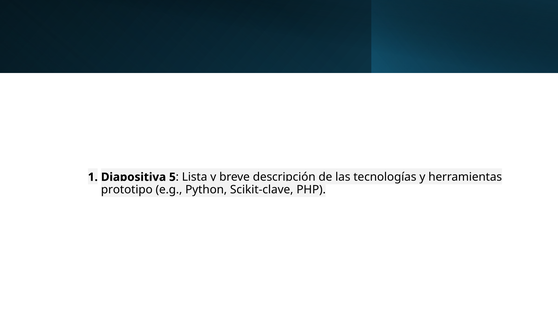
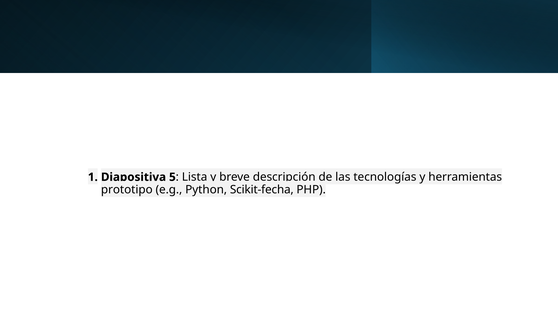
Scikit-clave: Scikit-clave -> Scikit-fecha (262, 190)
